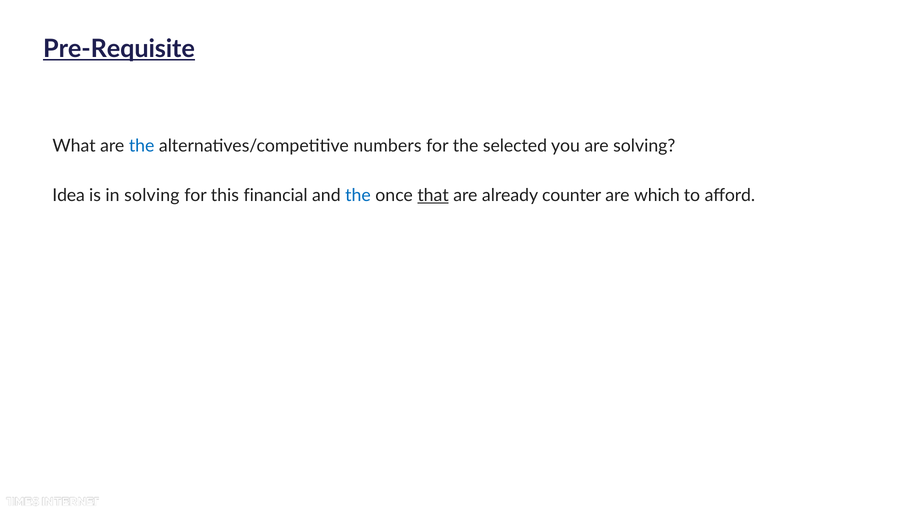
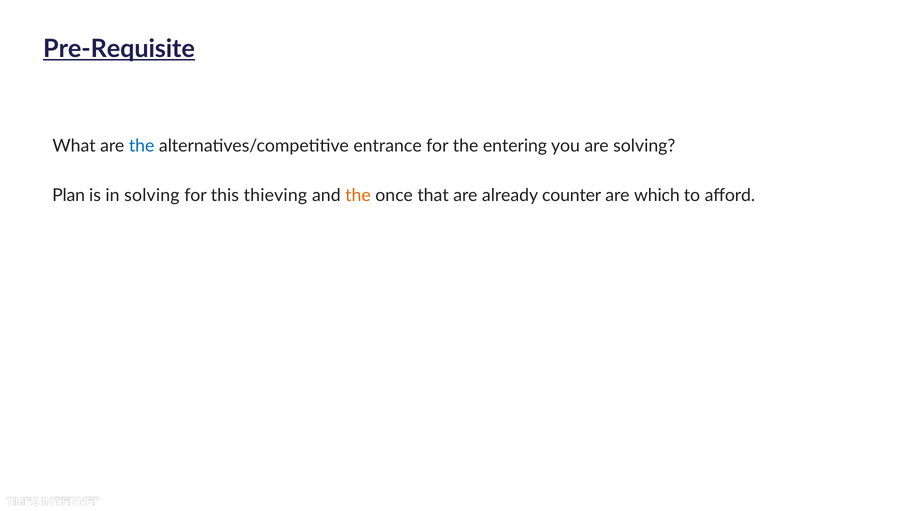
numbers: numbers -> entrance (388, 146)
selected: selected -> entering (515, 146)
Idea: Idea -> Plan (69, 196)
financial: financial -> thieving (275, 196)
the colour: blue -> orange (358, 196)
that underline: present -> none (433, 196)
